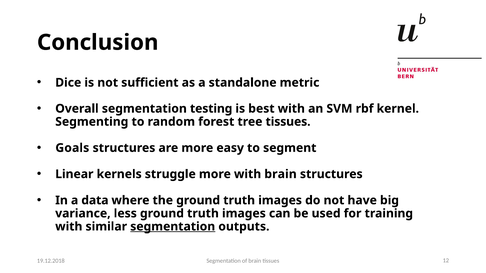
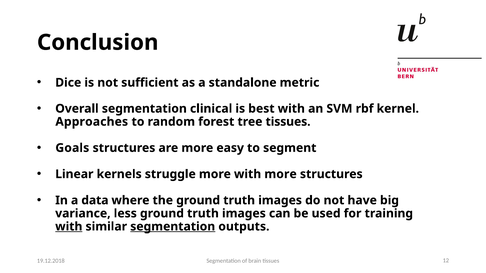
testing: testing -> clinical (211, 109)
Segmenting: Segmenting -> Approaches (92, 122)
with brain: brain -> more (281, 174)
with underline: none -> present (69, 227)
